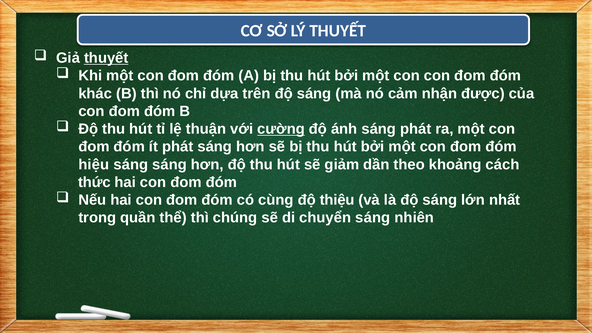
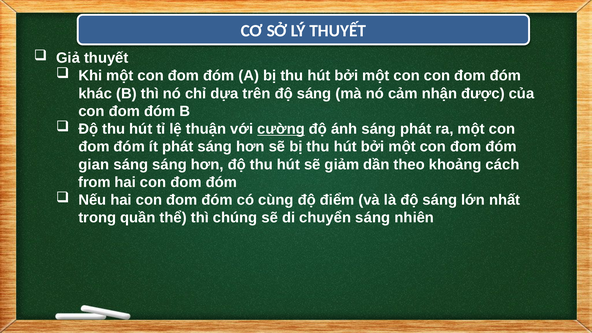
thuyết underline: present -> none (106, 58)
hiệu: hiệu -> gian (94, 164)
thức: thức -> from (94, 182)
thiệu: thiệu -> điểm (337, 200)
